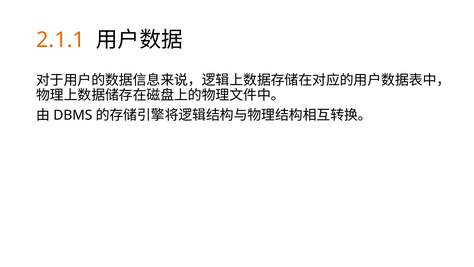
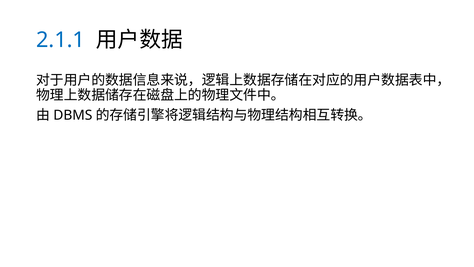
2.1.1 colour: orange -> blue (61, 40)
